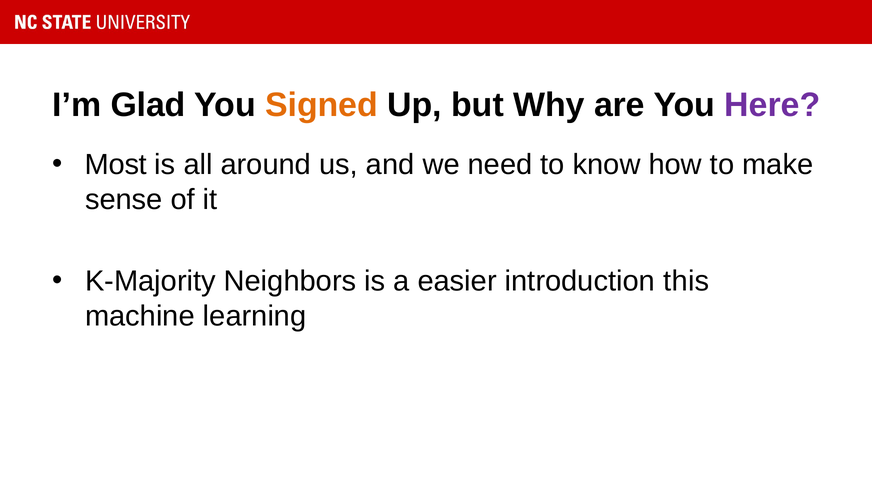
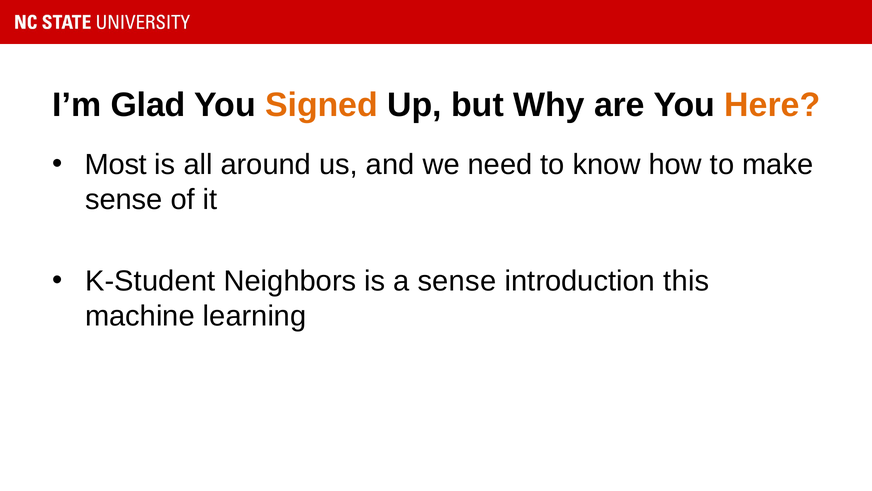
Here colour: purple -> orange (772, 105)
K-Majority: K-Majority -> K-Student (150, 281)
a easier: easier -> sense (457, 281)
